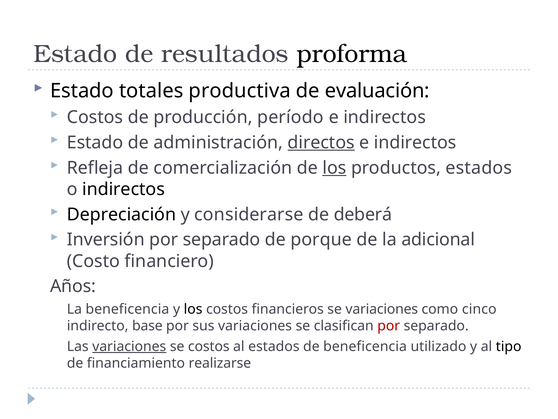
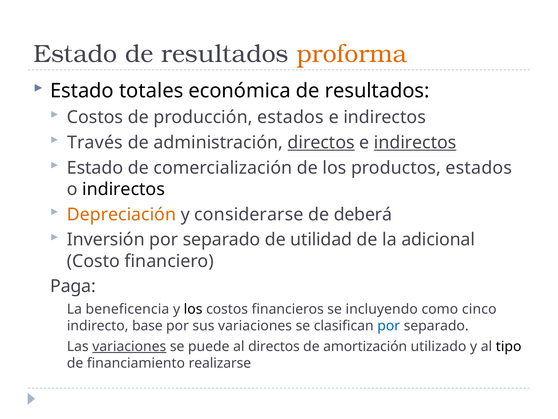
proforma colour: black -> orange (352, 54)
productiva: productiva -> económica (240, 91)
evaluación: evaluación -> resultados (377, 91)
producción período: período -> estados (291, 117)
Estado: Estado -> Través (95, 142)
indirectos underline: none -> present (415, 142)
Refleja: Refleja -> Estado (95, 168)
los underline: present -> none (334, 168)
Depreciación colour: black -> orange (121, 214)
porque: porque -> utilidad (321, 239)
Años: Años -> Paga (73, 286)
se variaciones: variaciones -> incluyendo (382, 309)
por colour: red -> blue (389, 325)
se costos: costos -> puede (209, 346)
al estados: estados -> directos (274, 346)
de beneficencia: beneficencia -> amortización (365, 346)
